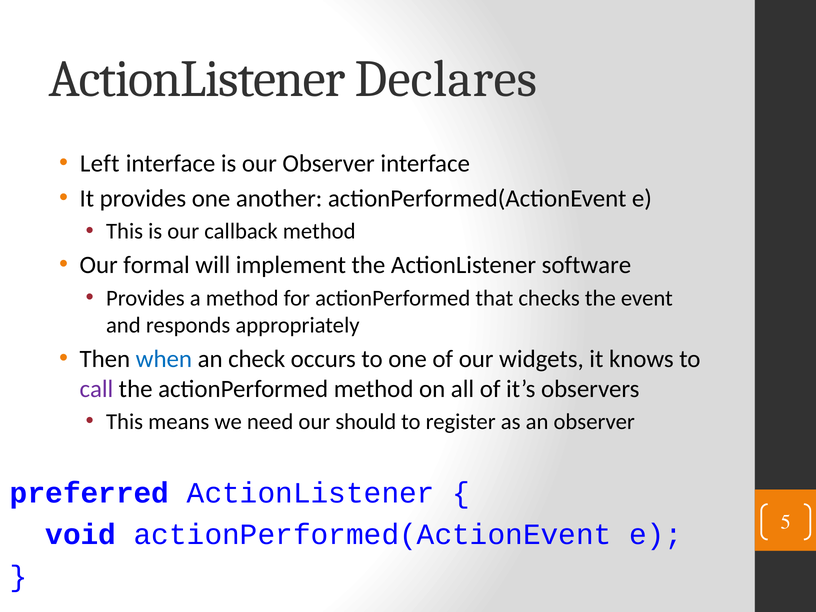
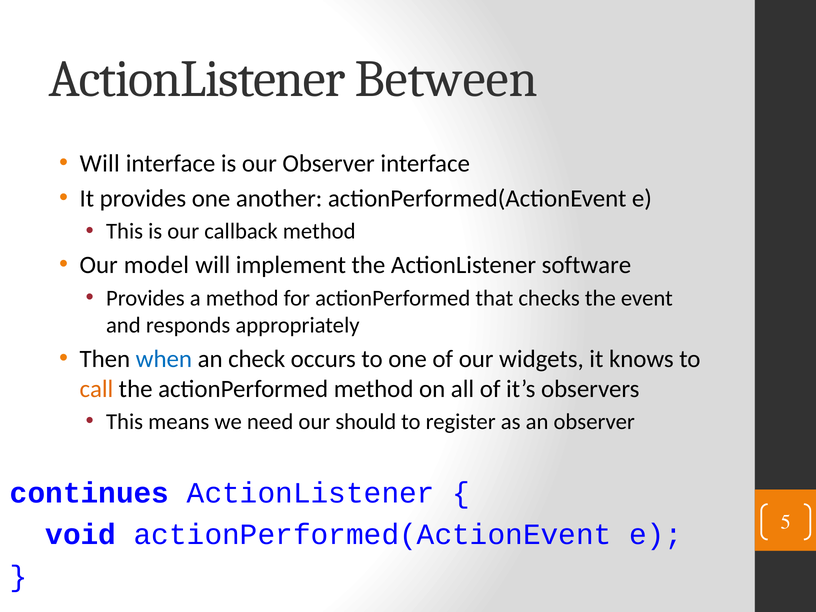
Declares: Declares -> Between (446, 79)
Left: Left -> Will (100, 164)
formal: formal -> model (156, 265)
call colour: purple -> orange (96, 389)
preferred: preferred -> continues (90, 493)
